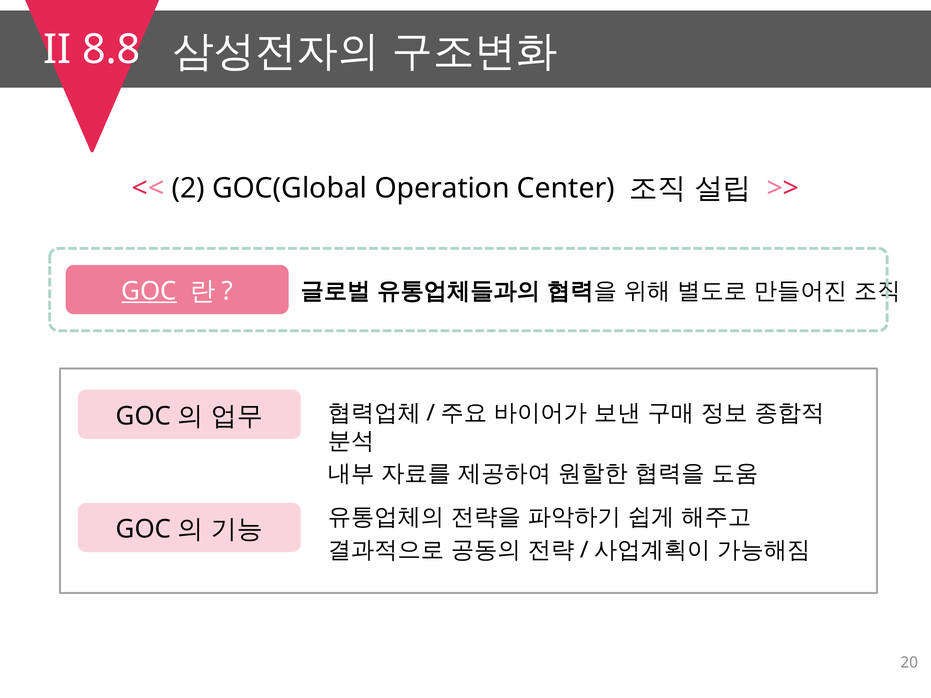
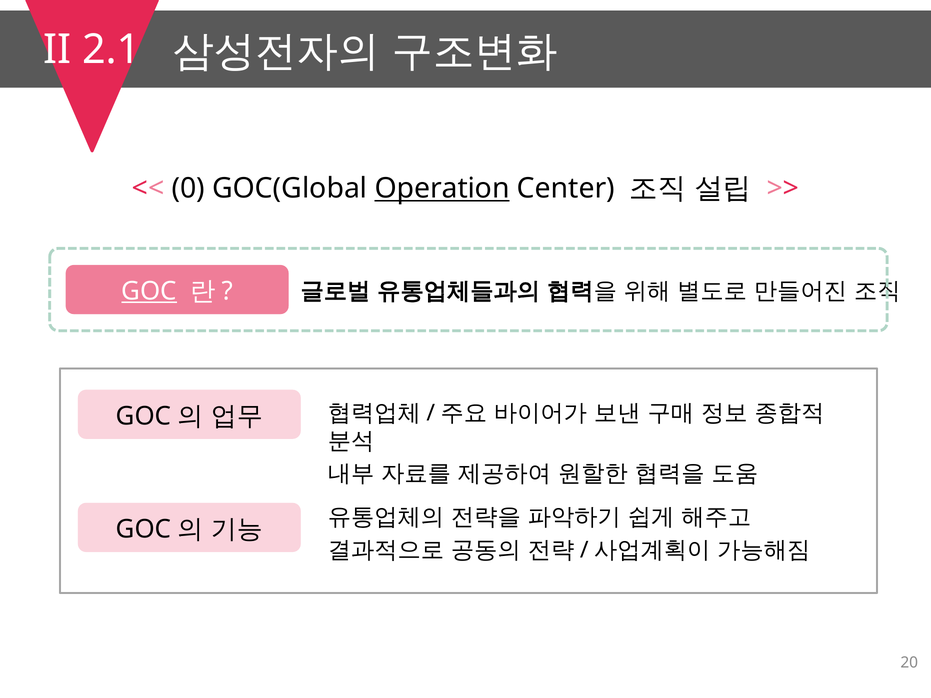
8.8: 8.8 -> 2.1 (111, 50)
2: 2 -> 0 (188, 189)
Operation underline: none -> present (442, 189)
